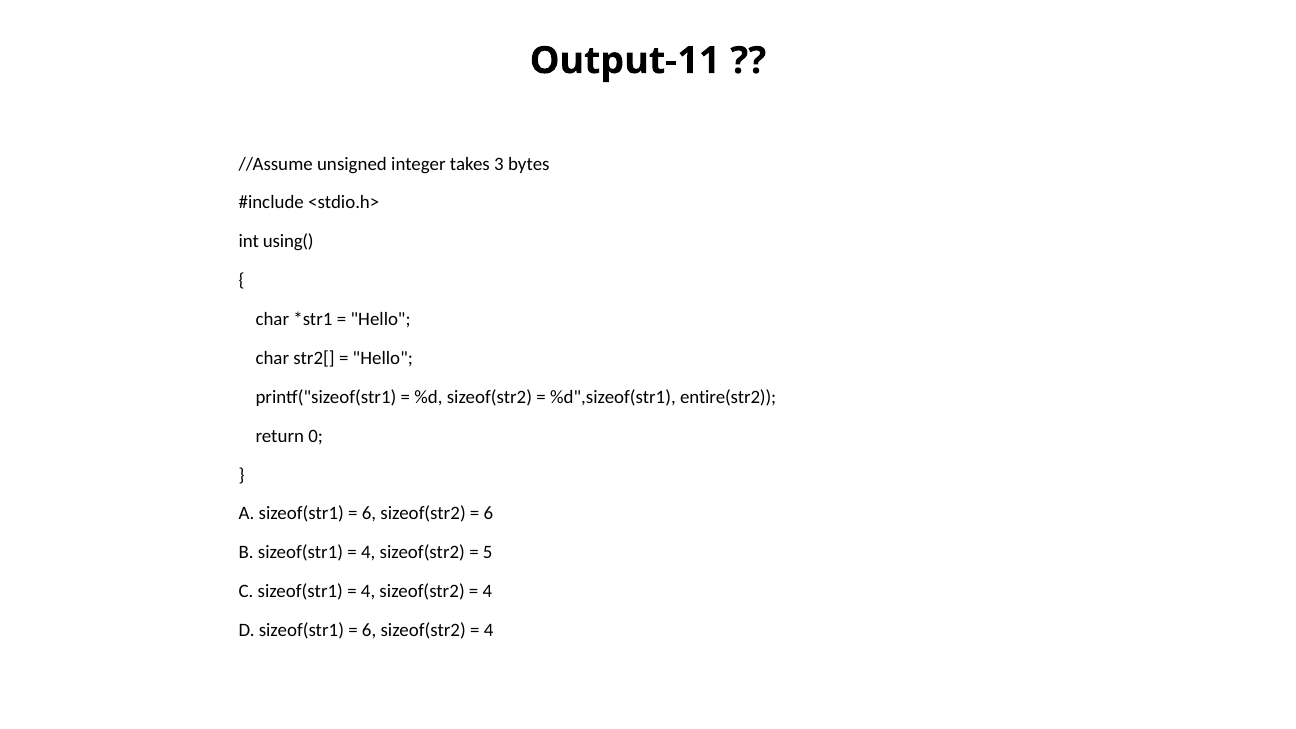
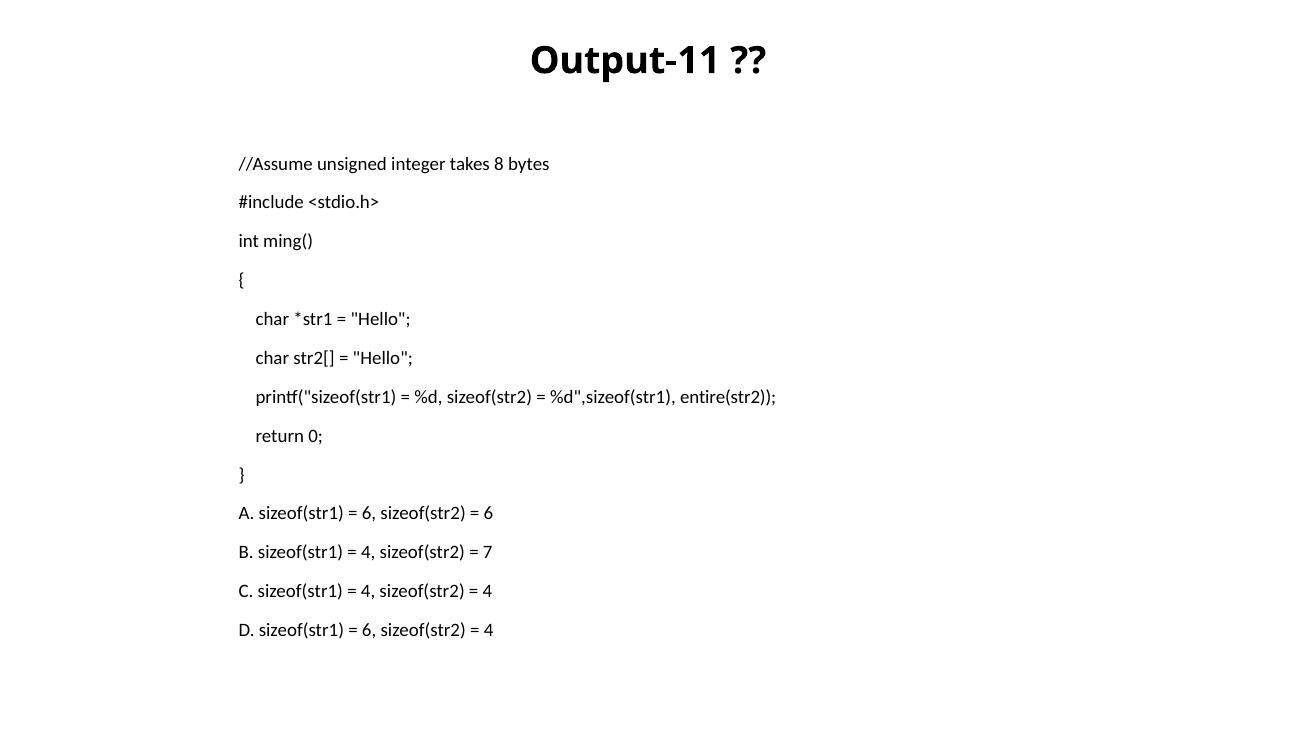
3: 3 -> 8 (499, 164)
using(: using( -> ming( (288, 242)
5: 5 -> 7 (488, 553)
